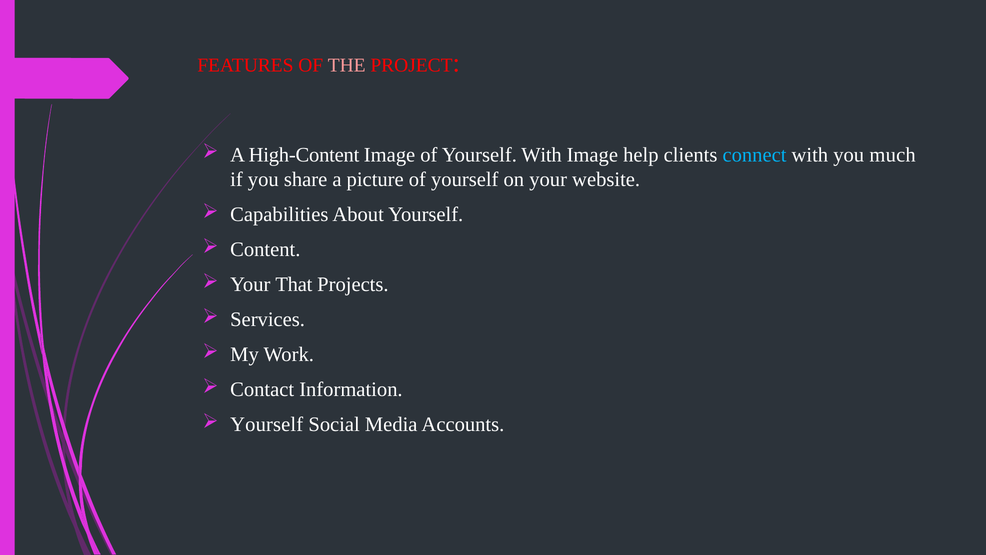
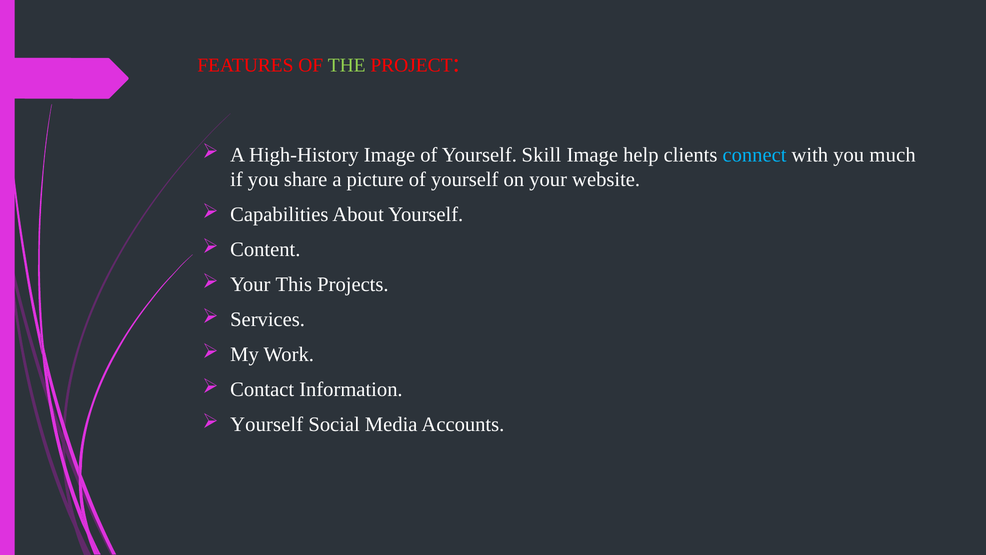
THE colour: pink -> light green (347, 65)
High-Content: High-Content -> High-History (304, 155)
Yourself With: With -> Skill (541, 155)
That: That -> This (294, 284)
